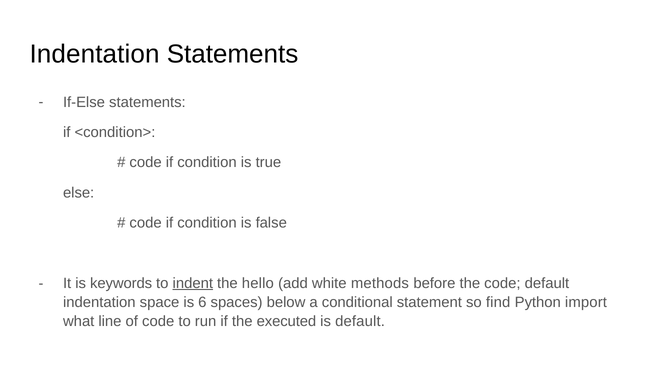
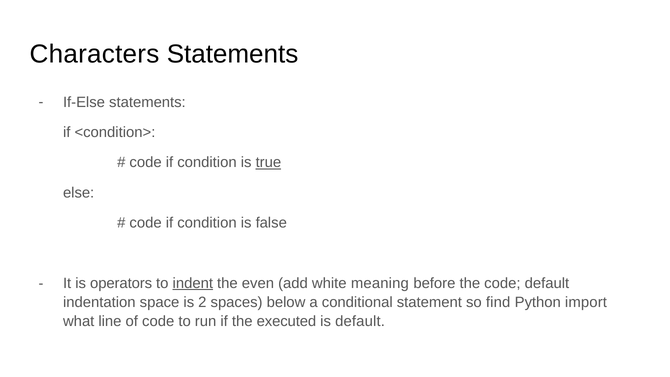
Indentation: Indentation -> Characters (94, 54)
true underline: none -> present (268, 162)
keywords: keywords -> operators (121, 283)
hello: hello -> even (258, 283)
methods: methods -> meaning (380, 283)
6: 6 -> 2 (202, 302)
